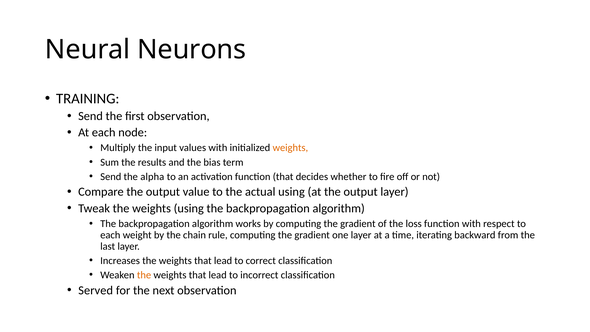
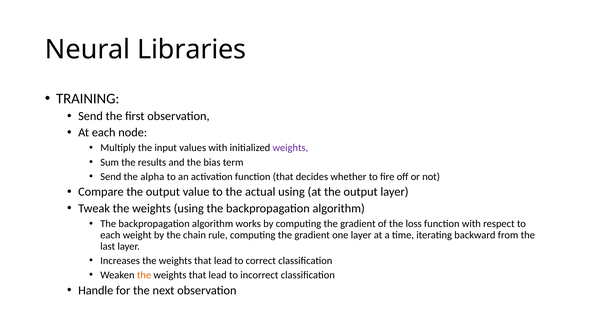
Neurons: Neurons -> Libraries (192, 50)
weights colour: orange -> purple (290, 148)
Served: Served -> Handle (96, 290)
